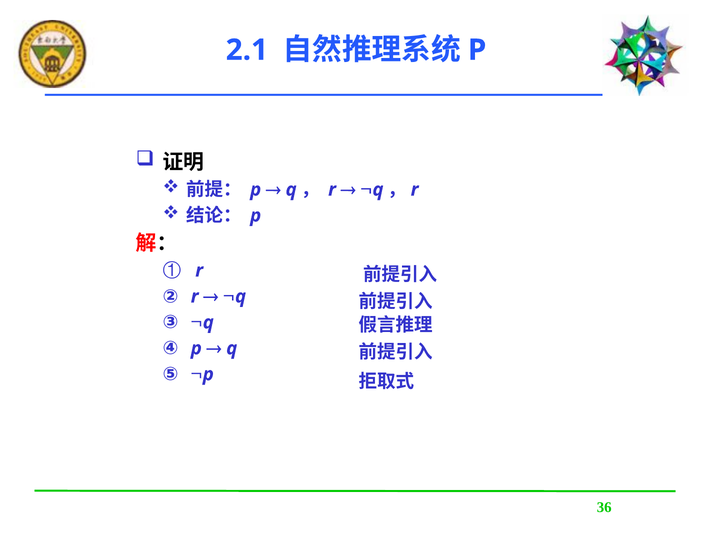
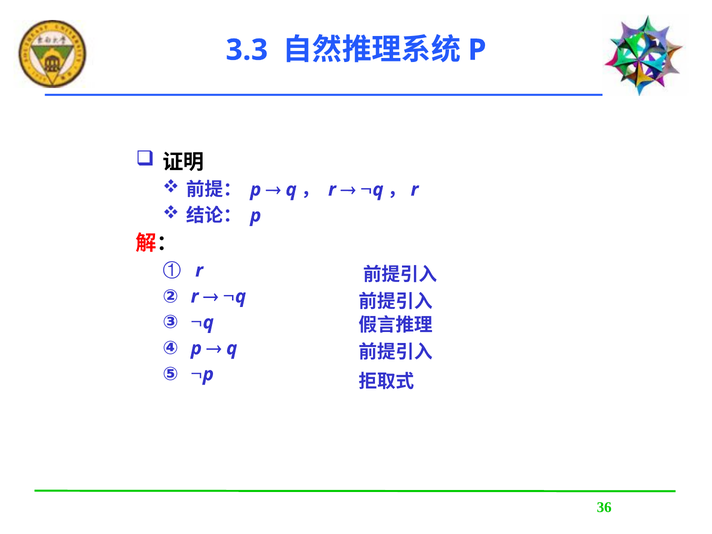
2.1: 2.1 -> 3.3 (247, 50)
